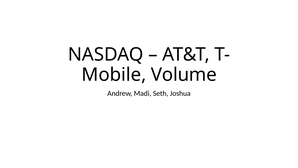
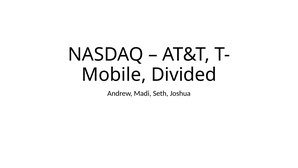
Volume: Volume -> Divided (184, 74)
